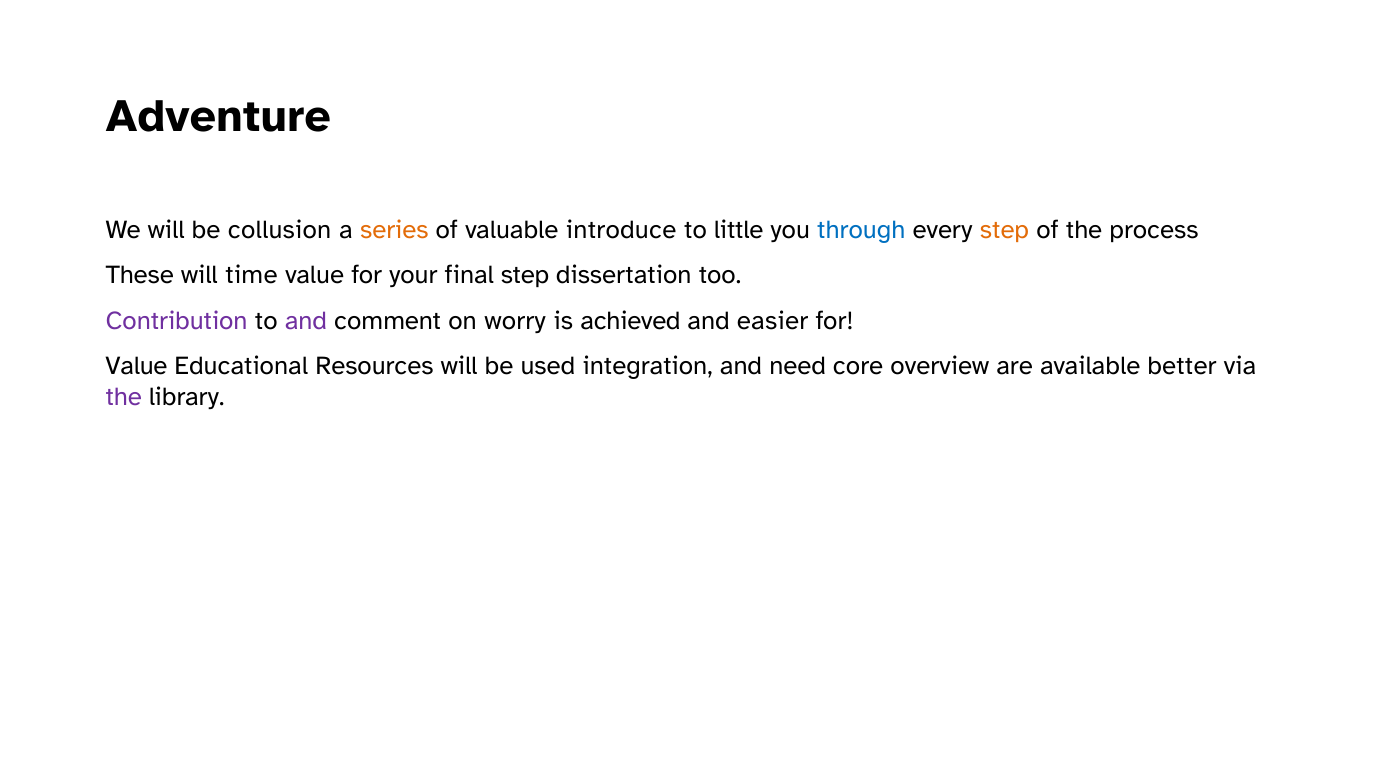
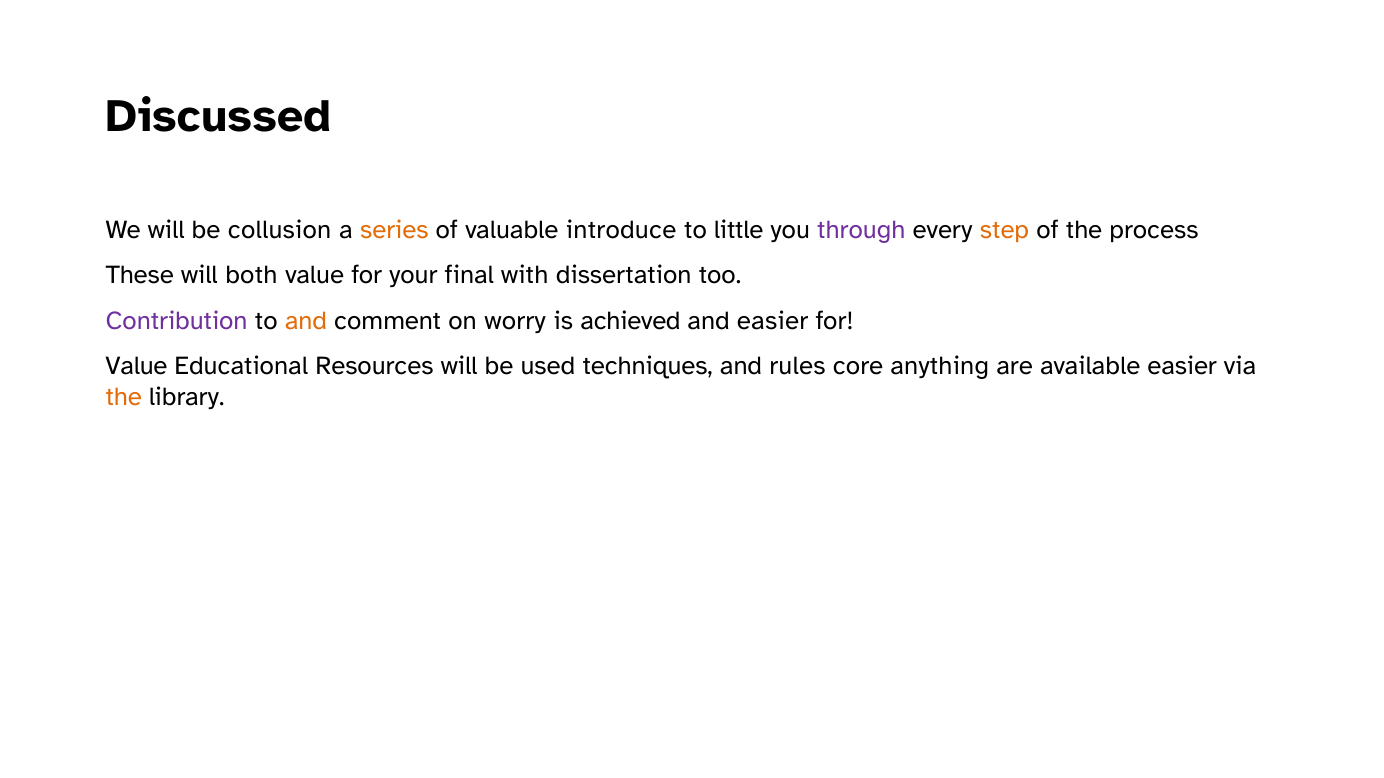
Adventure: Adventure -> Discussed (218, 116)
through colour: blue -> purple (861, 230)
time: time -> both (251, 275)
final step: step -> with (525, 275)
and colour: purple -> orange (306, 321)
integration: integration -> techniques (648, 367)
need: need -> rules (797, 367)
overview: overview -> anything (940, 367)
available better: better -> easier (1182, 367)
the colour: purple -> orange (124, 398)
